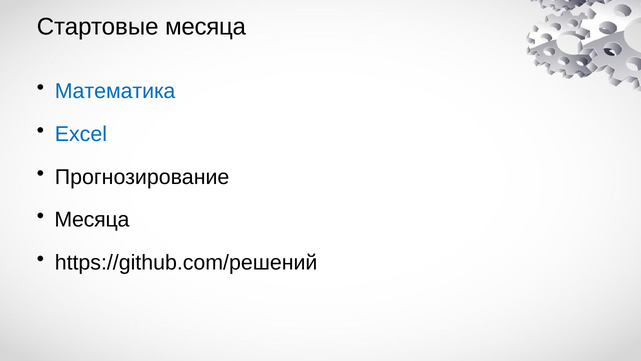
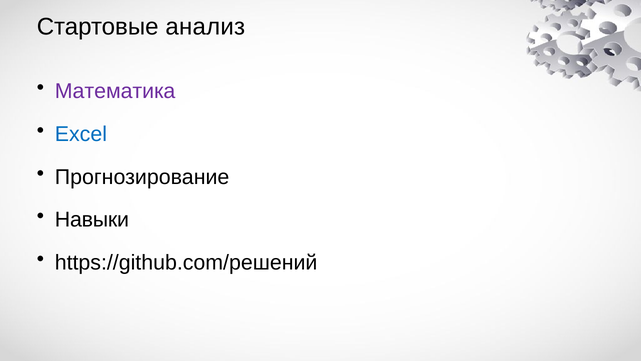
Стартовые месяца: месяца -> анализ (205, 27)
Математика colour: blue -> purple (115, 91)
Месяца: Месяца -> Навыки (92, 219)
